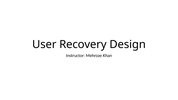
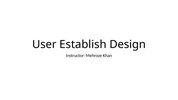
Recovery: Recovery -> Establish (83, 44)
